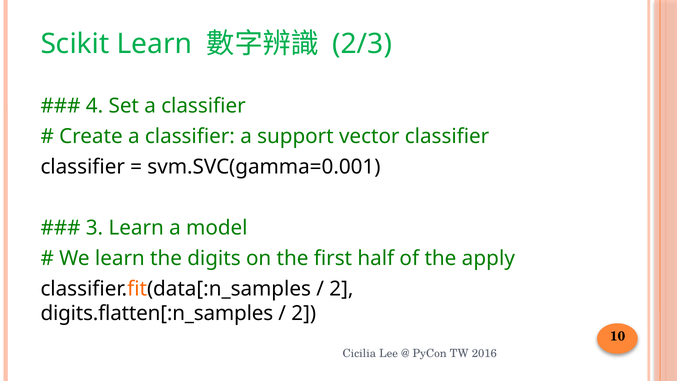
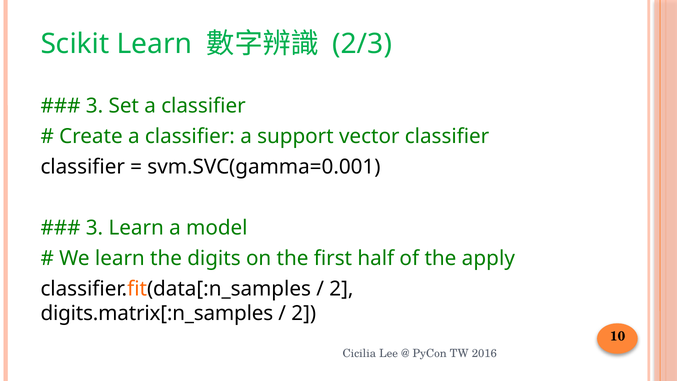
4: 4 -> 3 (95, 106)
digits.flatten[:n_samples: digits.flatten[:n_samples -> digits.matrix[:n_samples (157, 313)
